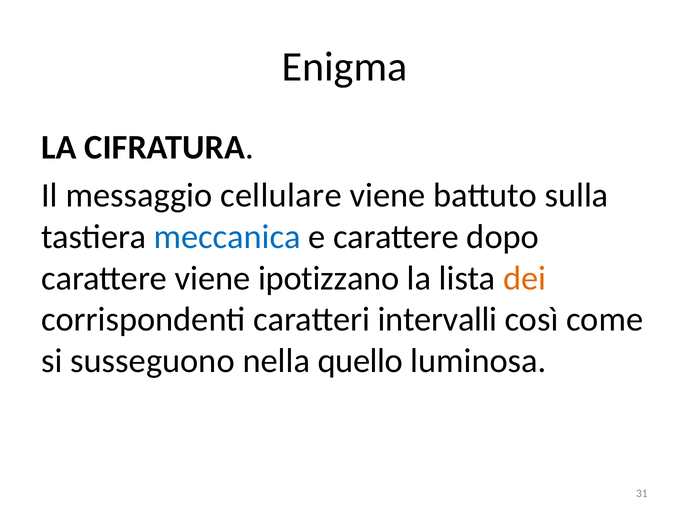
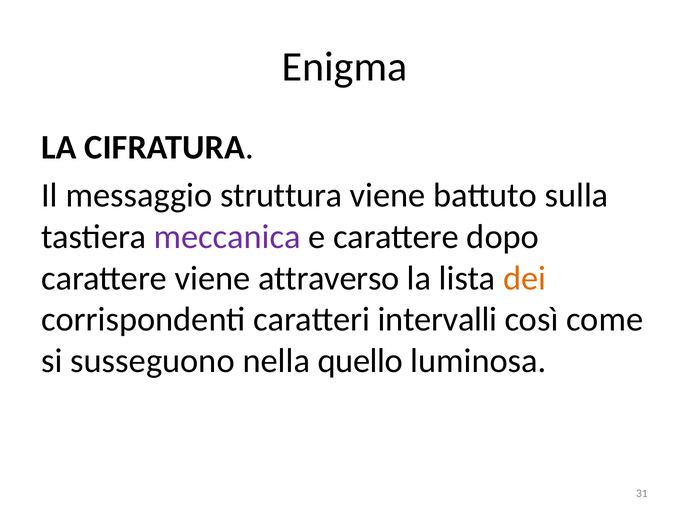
cellulare: cellulare -> struttura (281, 195)
meccanica colour: blue -> purple (227, 237)
ipotizzano: ipotizzano -> attraverso (329, 278)
